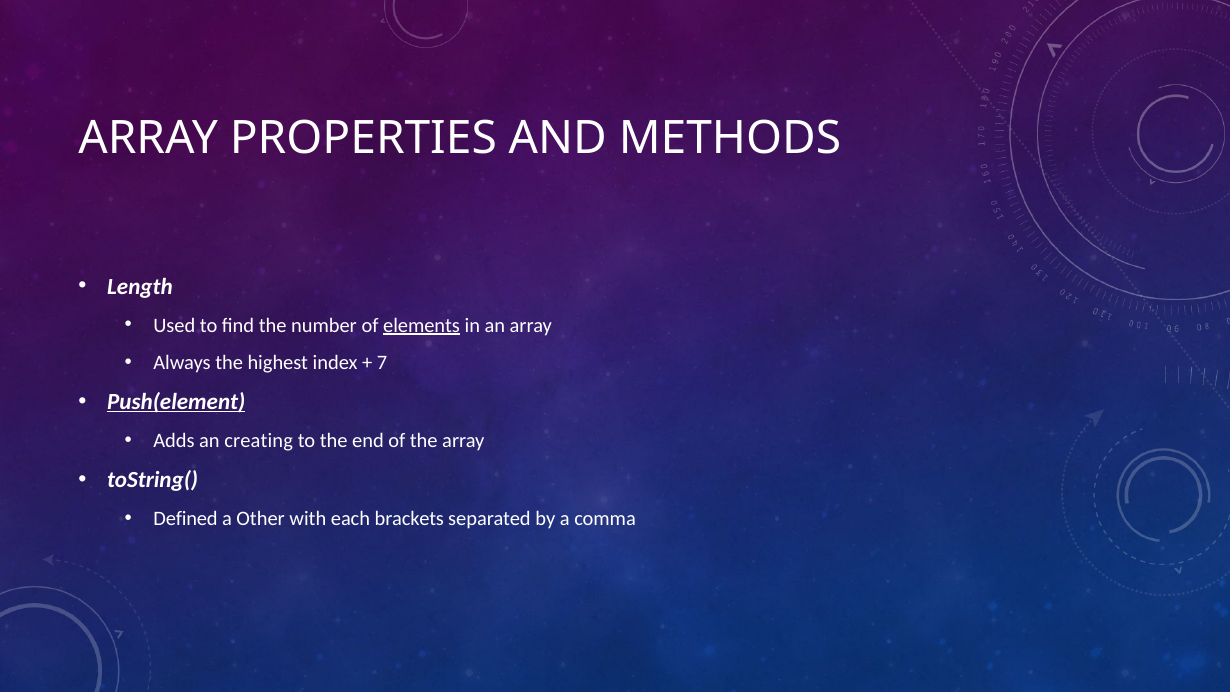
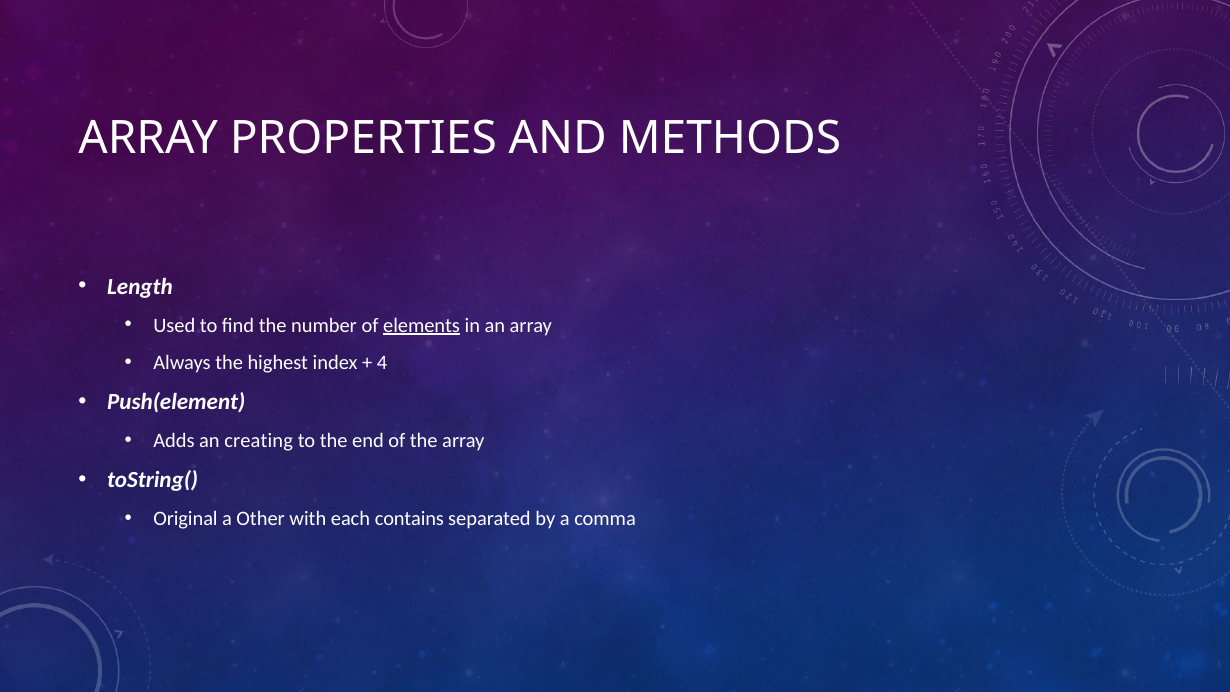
7: 7 -> 4 (382, 363)
Push(element underline: present -> none (176, 402)
Defined: Defined -> Original (186, 518)
brackets: brackets -> contains (409, 518)
